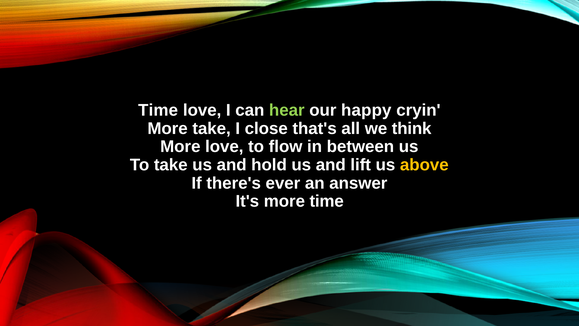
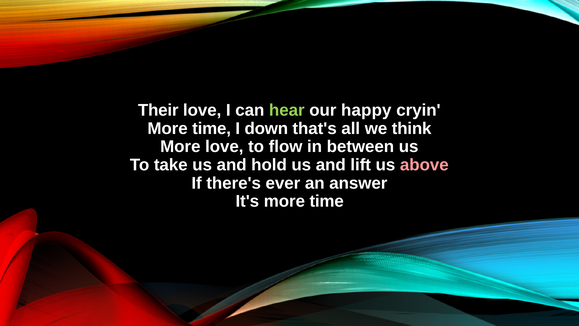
Time: Time -> Their (158, 110)
take: take -> time (212, 128)
close: close -> down (266, 128)
above colour: yellow -> pink (424, 165)
